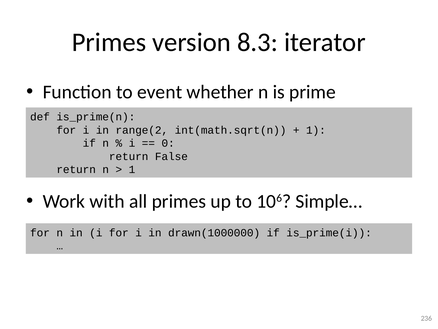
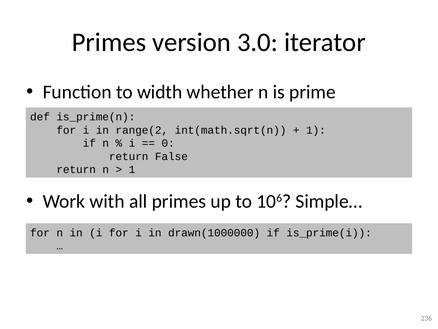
8.3: 8.3 -> 3.0 (258, 42)
event: event -> width (160, 92)
